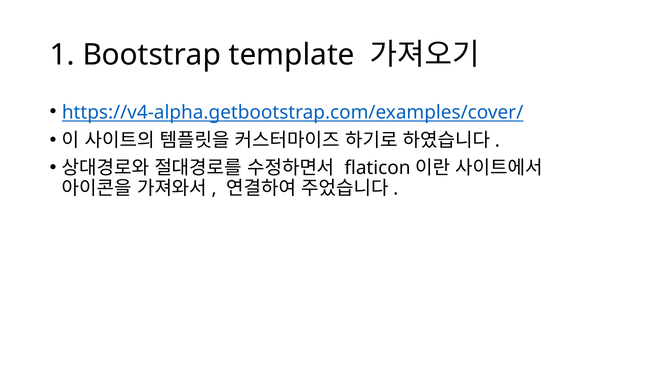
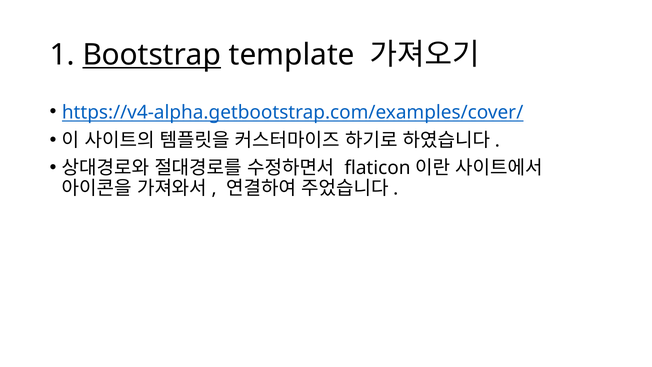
Bootstrap underline: none -> present (152, 55)
